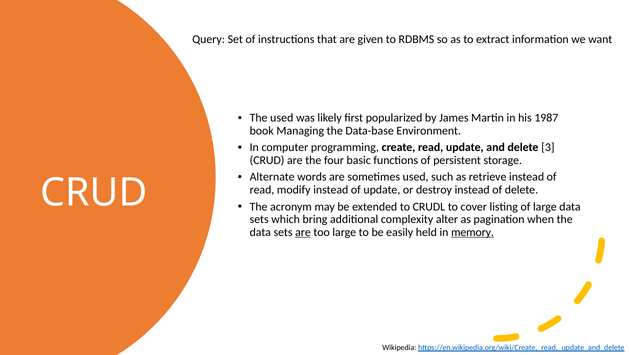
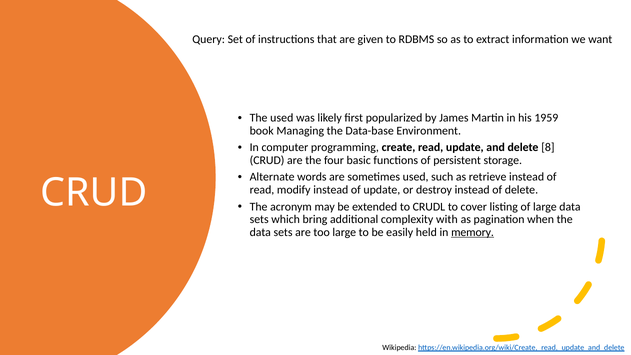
1987: 1987 -> 1959 (546, 118)
3: 3 -> 8 (548, 148)
alter: alter -> with (447, 219)
are underline: present -> none (303, 232)
